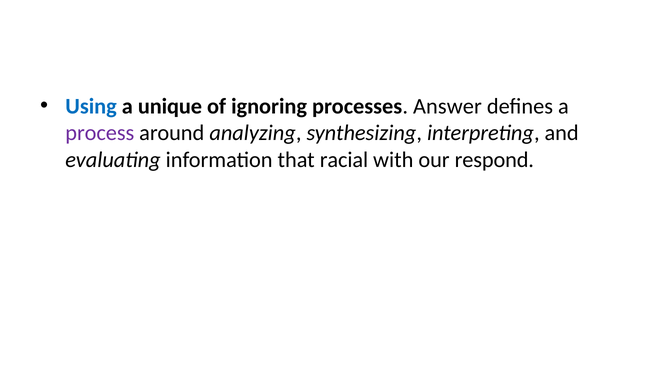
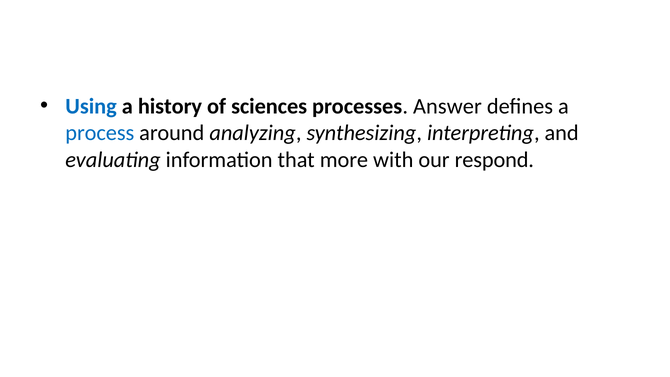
unique: unique -> history (170, 106)
ignoring: ignoring -> sciences (269, 106)
process colour: purple -> blue (100, 133)
racial: racial -> more (344, 160)
